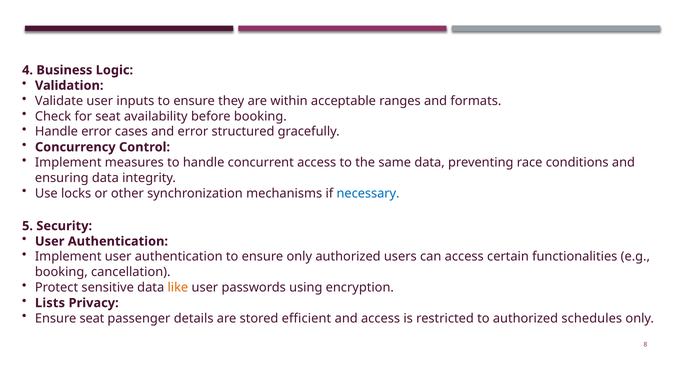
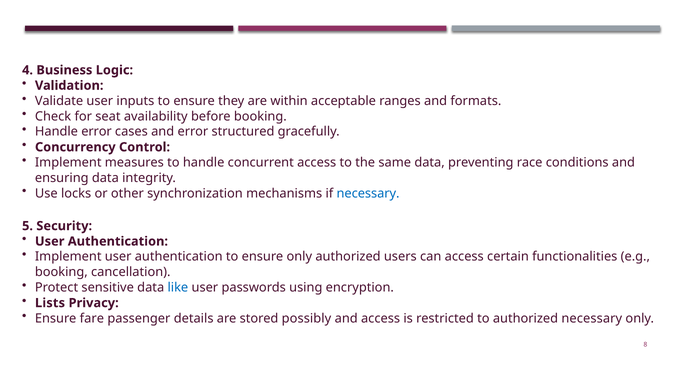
like colour: orange -> blue (178, 288)
Ensure seat: seat -> fare (92, 319)
efficient: efficient -> possibly (306, 319)
authorized schedules: schedules -> necessary (592, 319)
